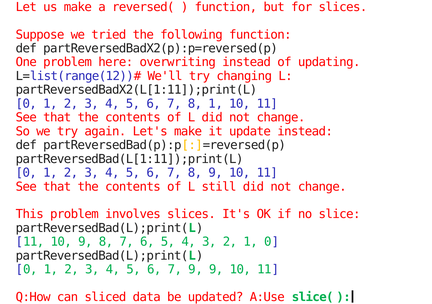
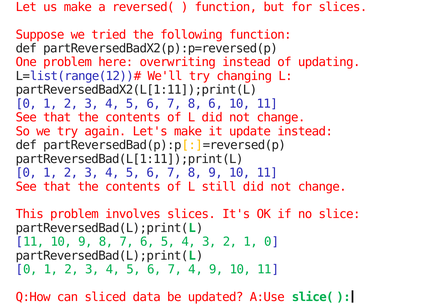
8 1: 1 -> 6 (216, 104)
7 9: 9 -> 4 (196, 270)
